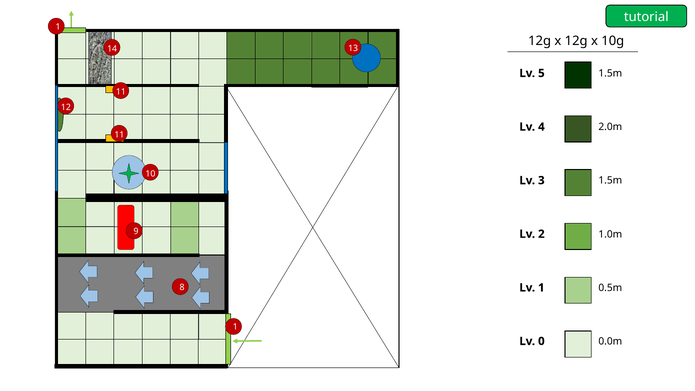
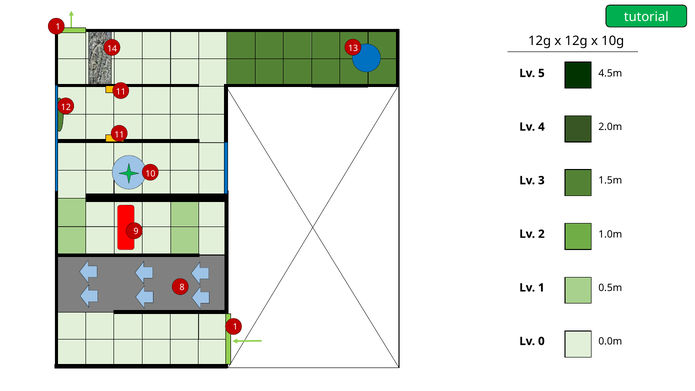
1.5m: 1.5m -> 4.5m (610, 73)
